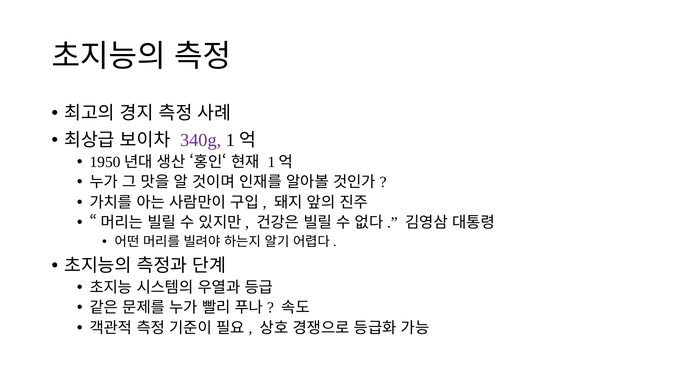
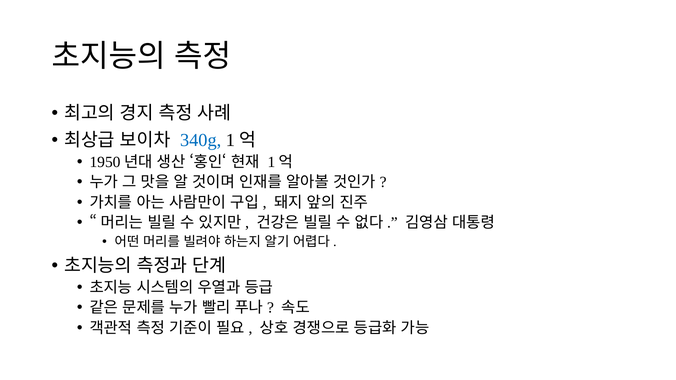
340g colour: purple -> blue (201, 140)
